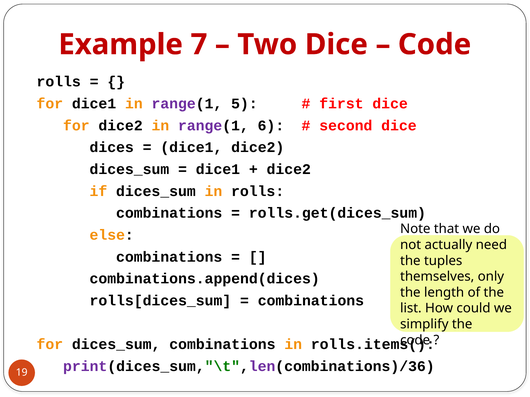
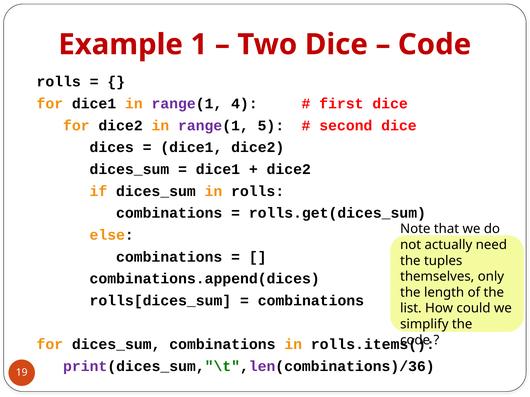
7: 7 -> 1 (199, 45)
5: 5 -> 4 (244, 104)
6: 6 -> 5 (271, 126)
